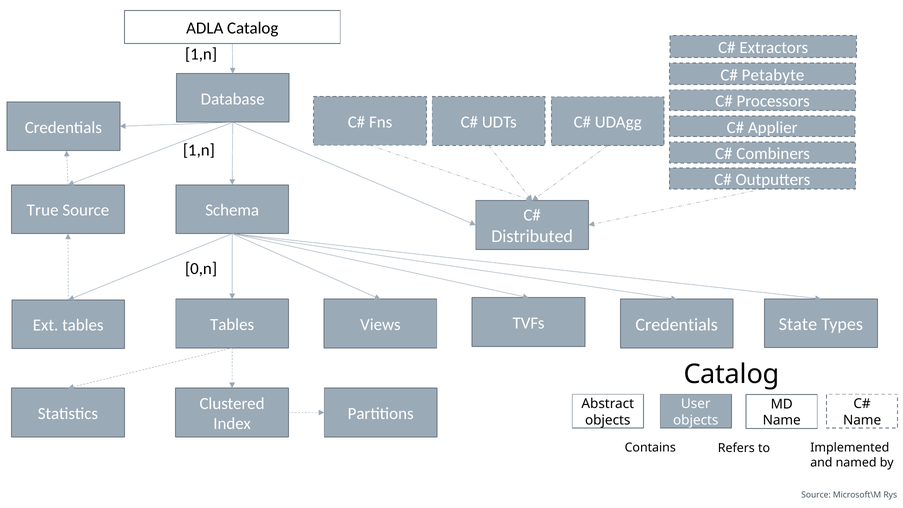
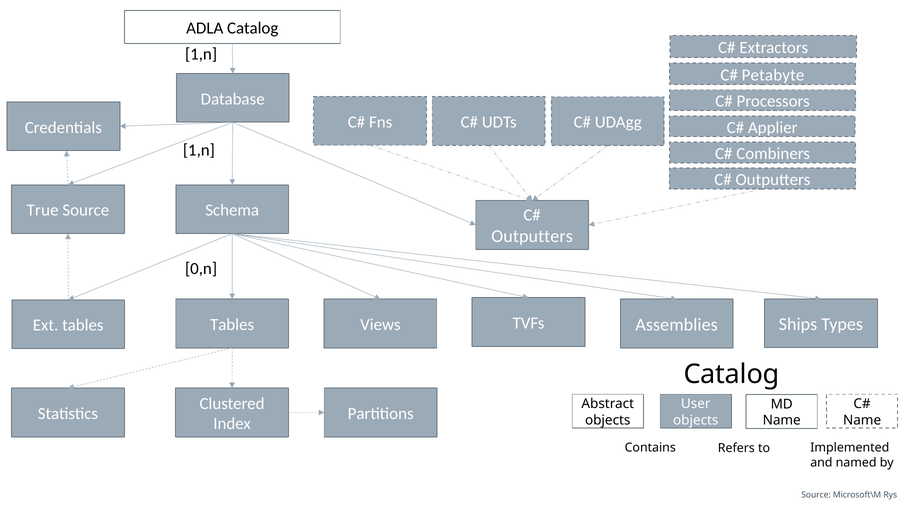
Distributed: Distributed -> Outputters (532, 237)
State: State -> Ships (798, 325)
tables Credentials: Credentials -> Assemblies (677, 325)
